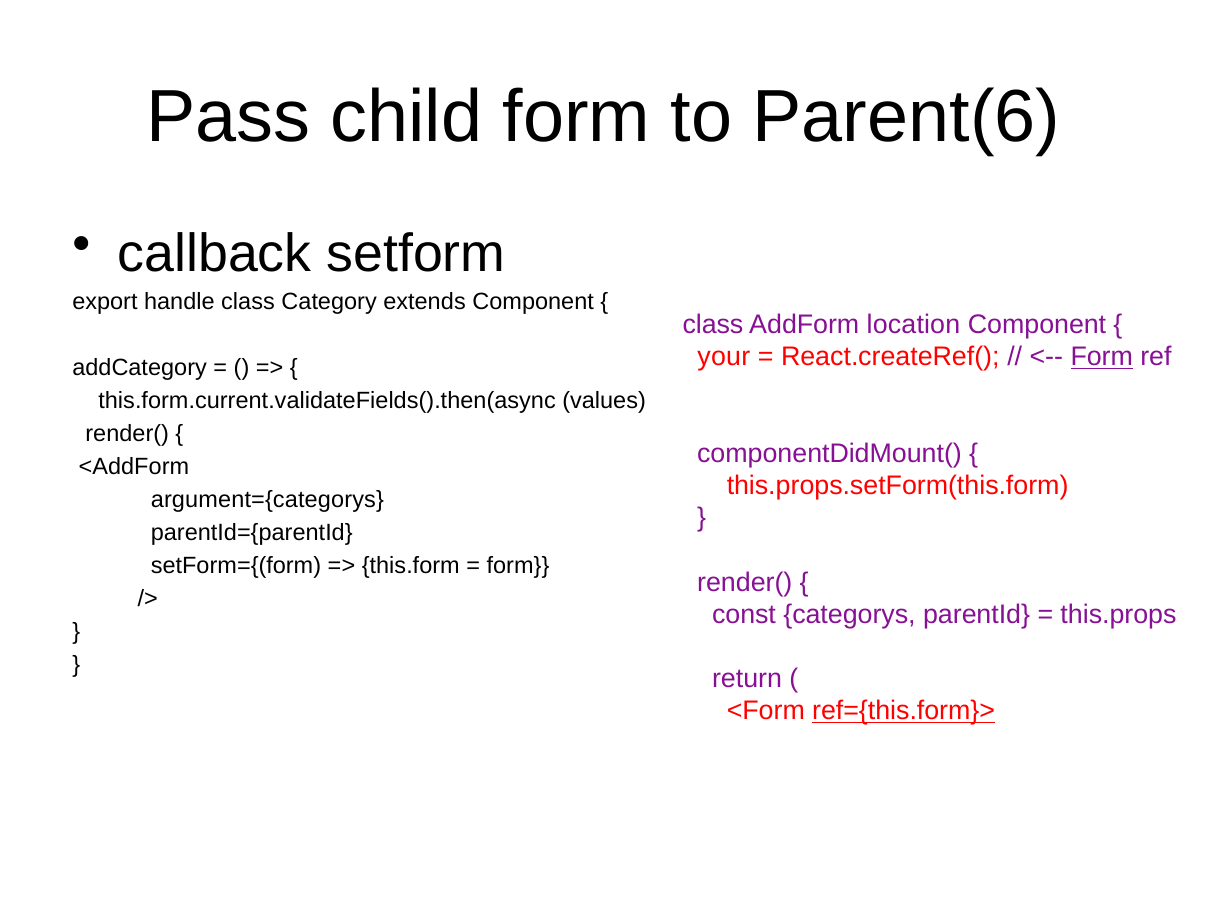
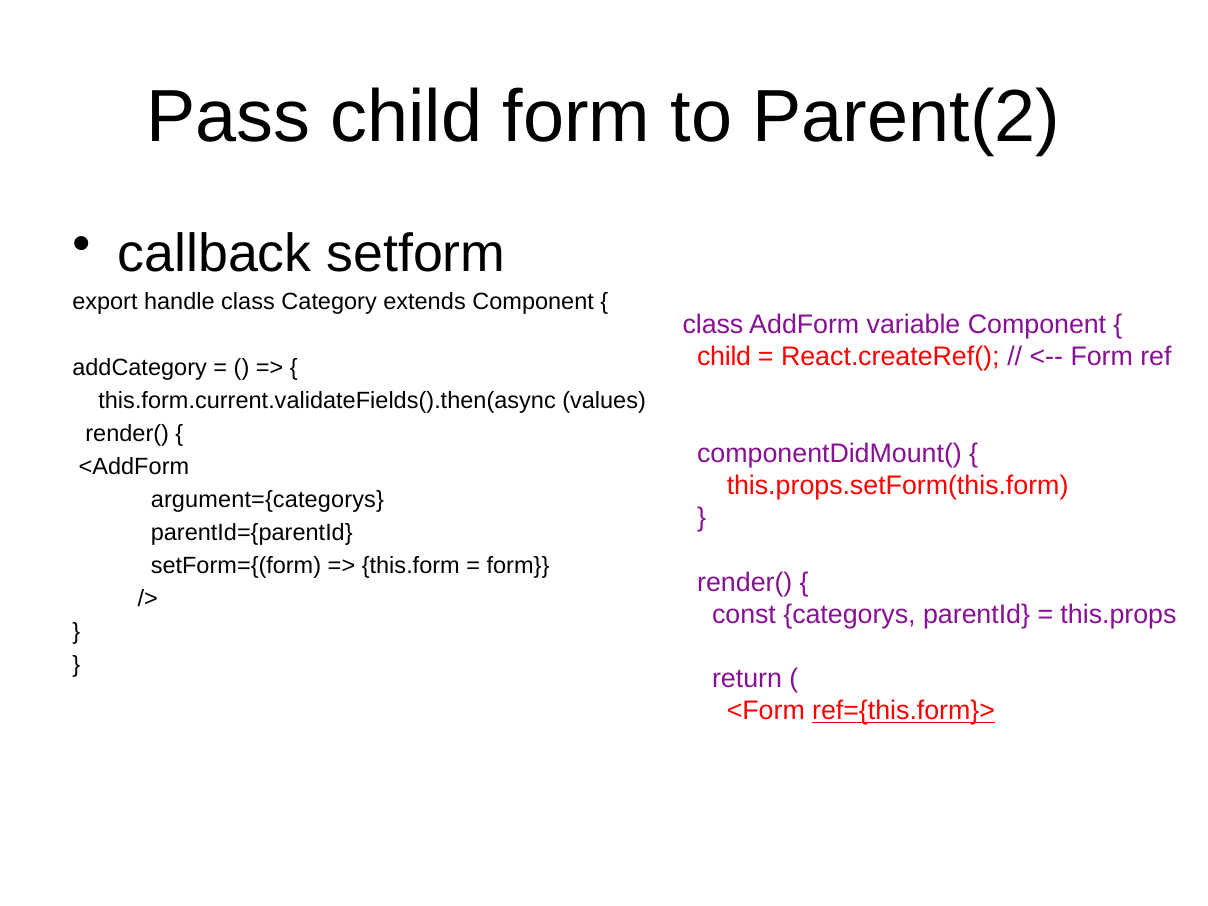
Parent(6: Parent(6 -> Parent(2 (906, 117)
location: location -> variable (914, 325)
your: your -> child (724, 357)
Form underline: present -> none (1102, 357)
